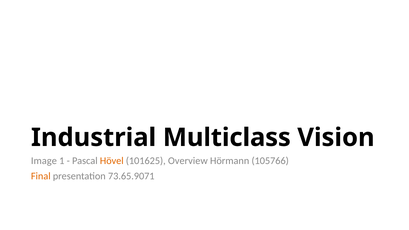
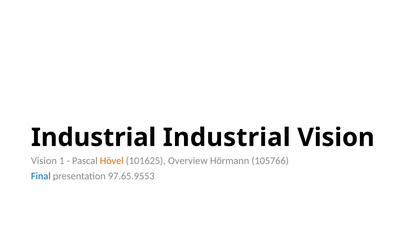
Industrial Multiclass: Multiclass -> Industrial (227, 138)
Image: Image -> Vision (44, 161)
Final colour: orange -> blue (41, 176)
73.65.9071: 73.65.9071 -> 97.65.9553 (131, 176)
